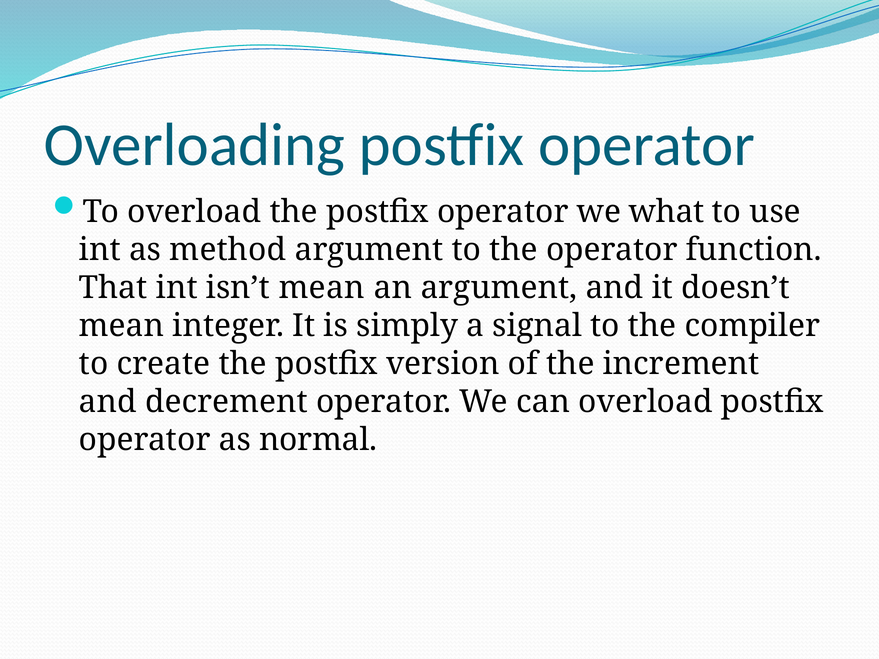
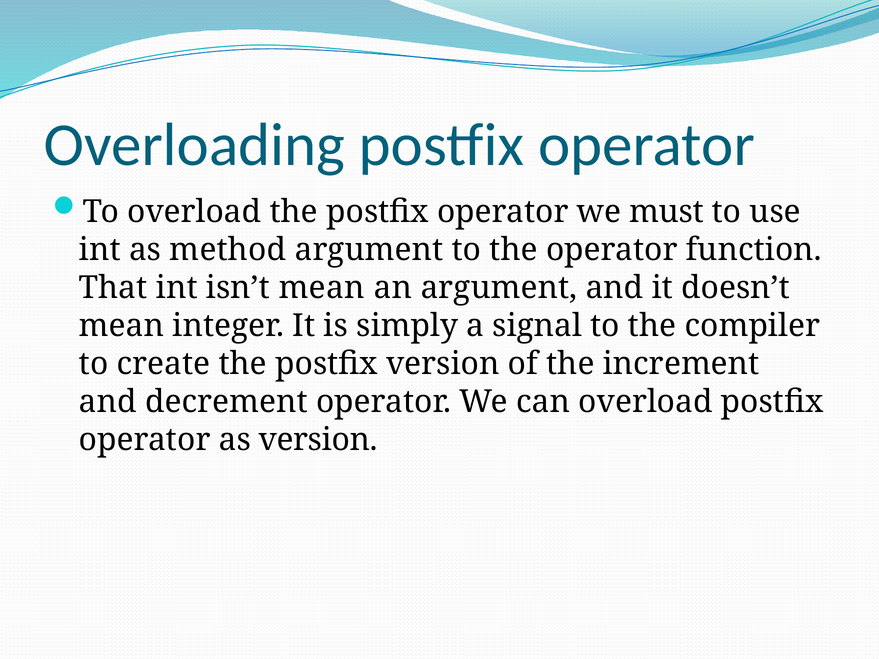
what: what -> must (667, 212)
as normal: normal -> version (318, 440)
